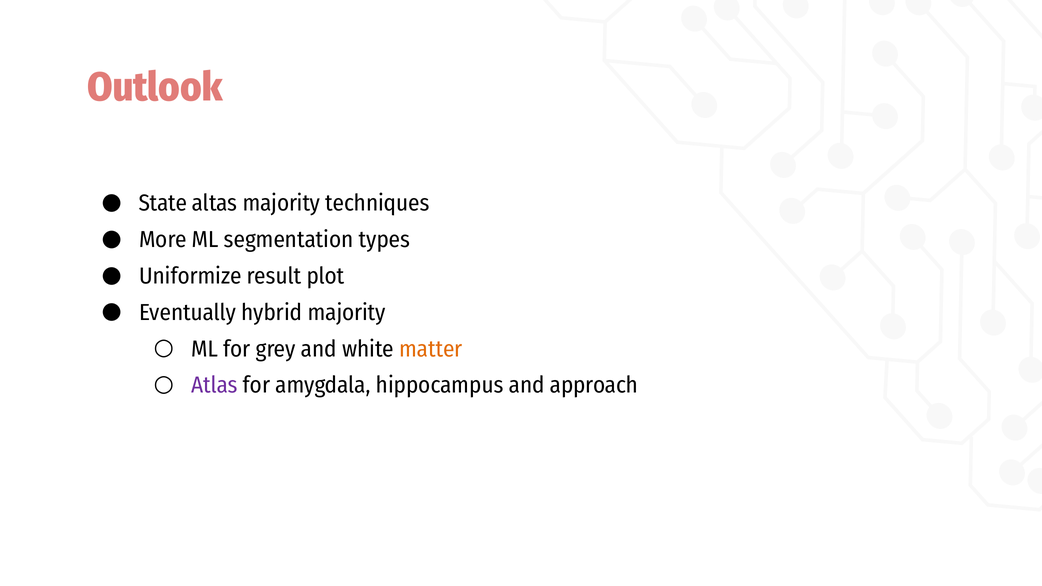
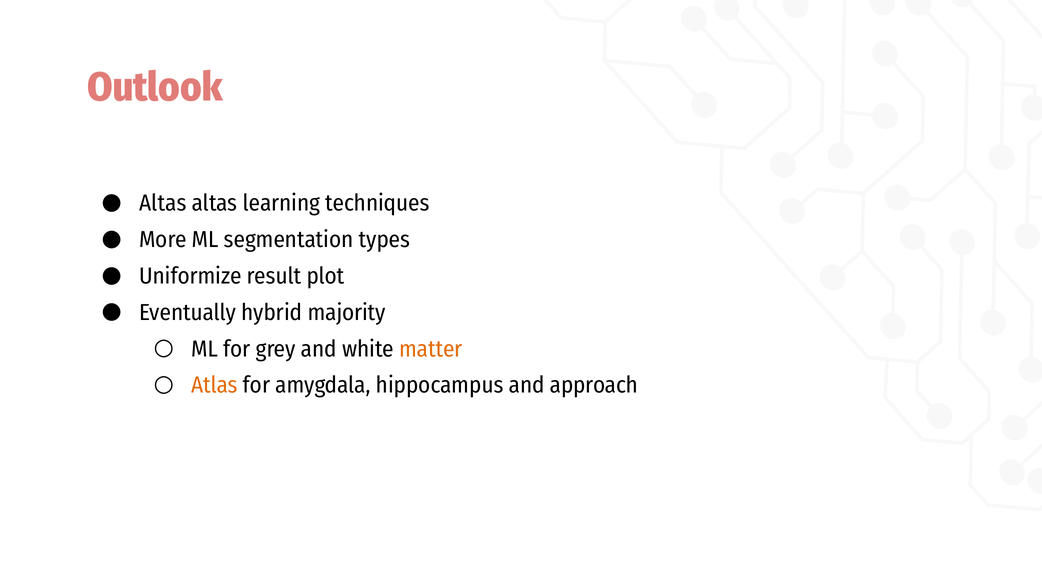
State: State -> Altas (163, 203)
altas majority: majority -> learning (281, 203)
Atlas colour: purple -> orange (214, 385)
